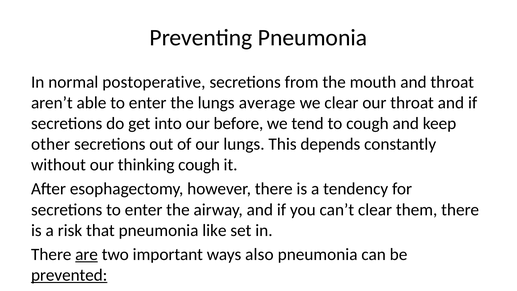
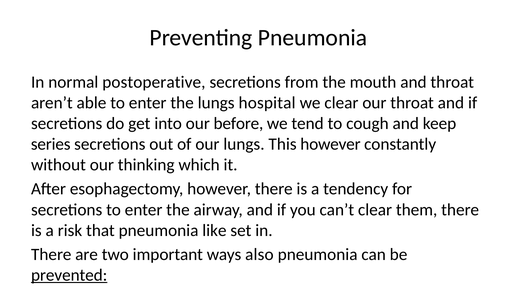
average: average -> hospital (267, 103)
other: other -> series (51, 144)
This depends: depends -> however (330, 144)
thinking cough: cough -> which (199, 165)
are underline: present -> none (87, 254)
